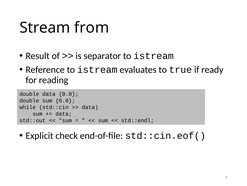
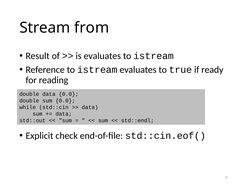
is separator: separator -> evaluates (102, 56)
